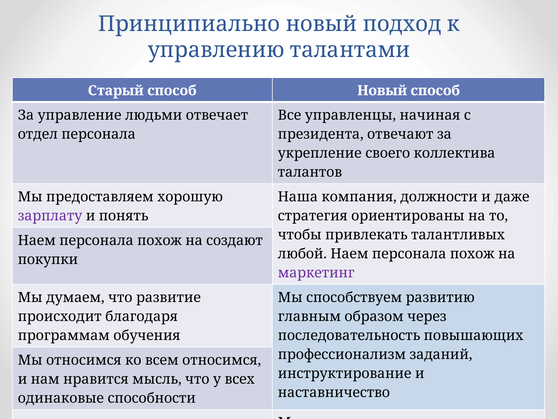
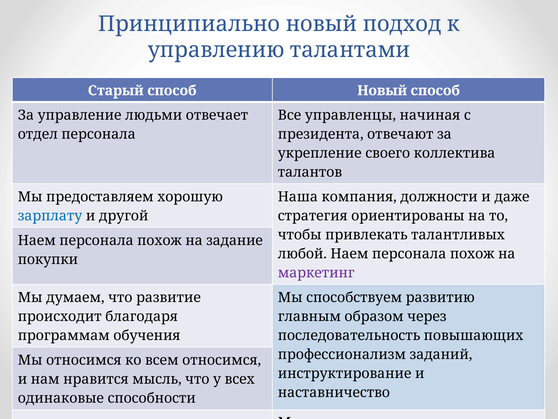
зарплату colour: purple -> blue (50, 216)
понять: понять -> другой (124, 216)
создают: создают -> задание (235, 240)
